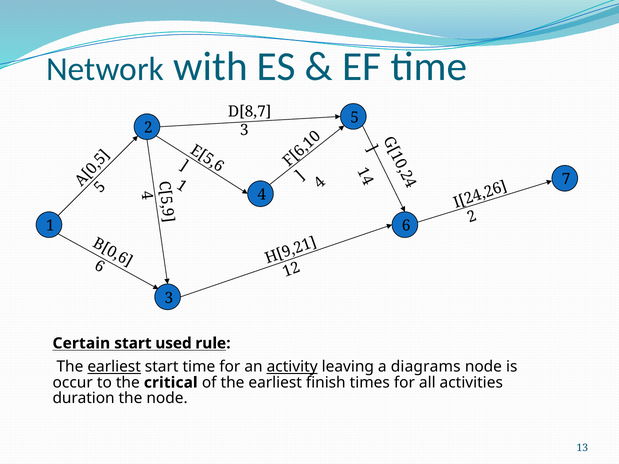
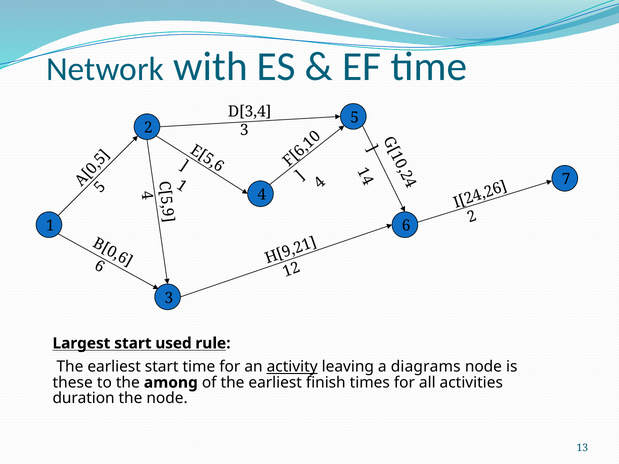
D[8,7: D[8,7 -> D[3,4 (250, 112)
Certain: Certain -> Largest (81, 343)
earliest underline: present -> none (114, 367)
occur: occur -> these (73, 383)
critical: critical -> among (171, 383)
